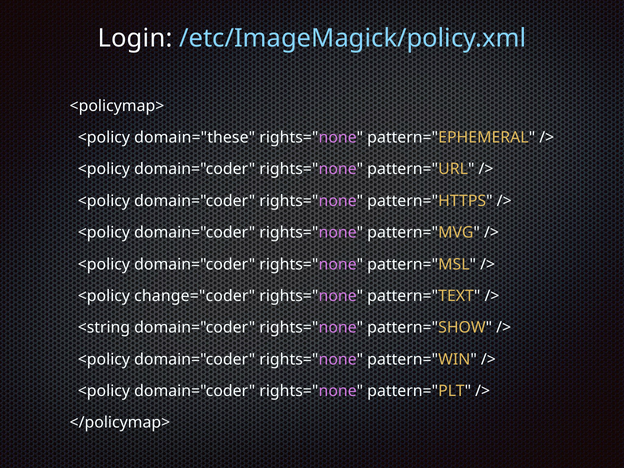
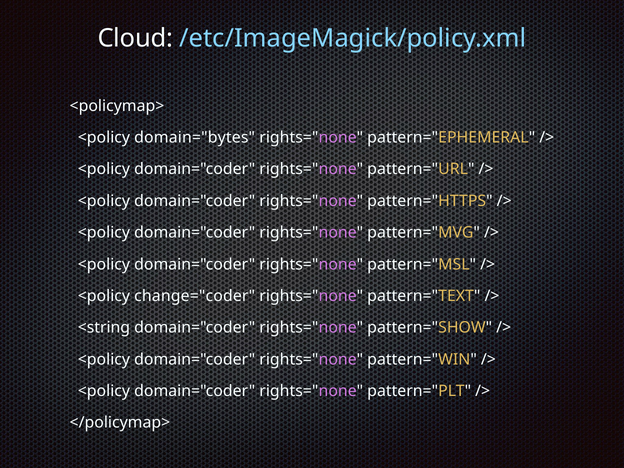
Login: Login -> Cloud (135, 38)
domain="these: domain="these -> domain="bytes (195, 138)
